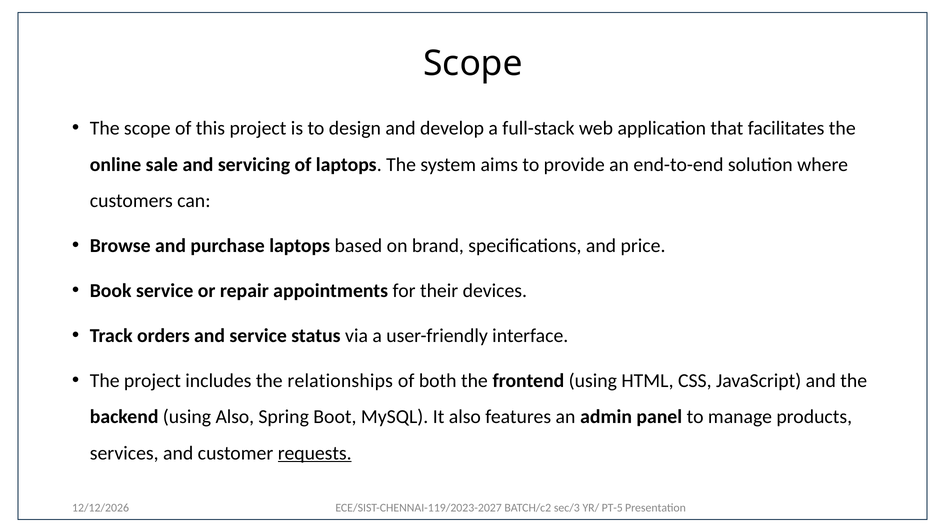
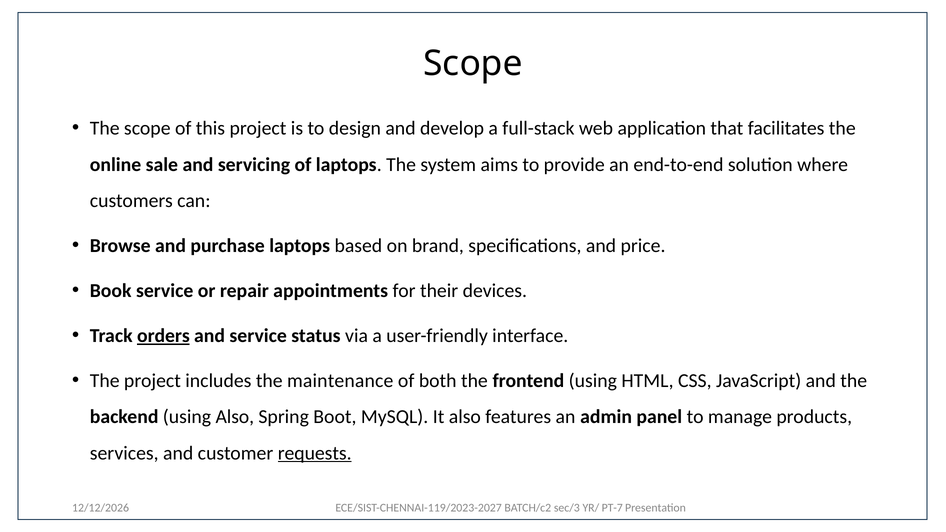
orders underline: none -> present (163, 336)
relationships: relationships -> maintenance (340, 381)
PT-5: PT-5 -> PT-7 (612, 508)
